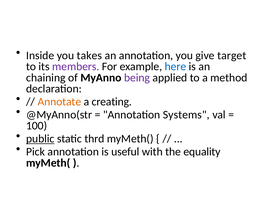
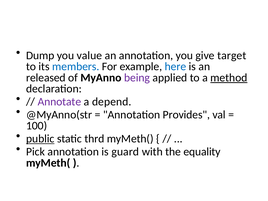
Inside: Inside -> Dump (40, 56)
takes: takes -> value (89, 56)
members colour: purple -> blue (76, 67)
chaining: chaining -> released (46, 78)
method underline: none -> present (229, 78)
Annotate colour: orange -> purple (59, 102)
creating: creating -> depend (112, 102)
Systems: Systems -> Provides (186, 115)
useful: useful -> guard (125, 152)
